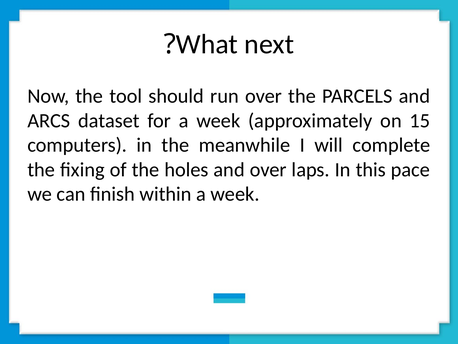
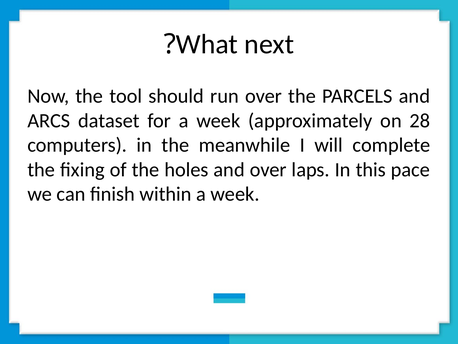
15: 15 -> 28 (420, 121)
